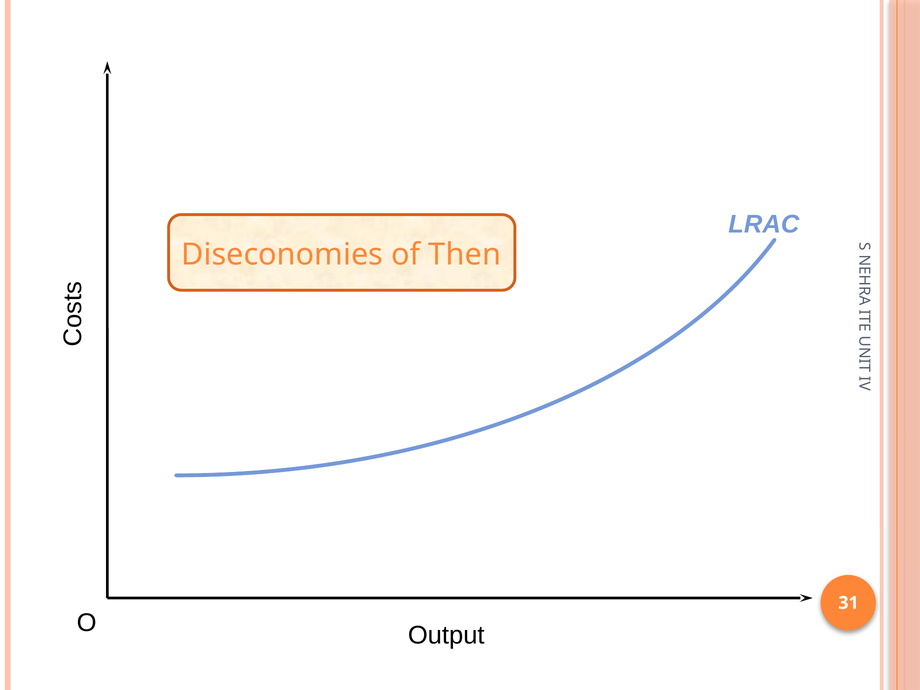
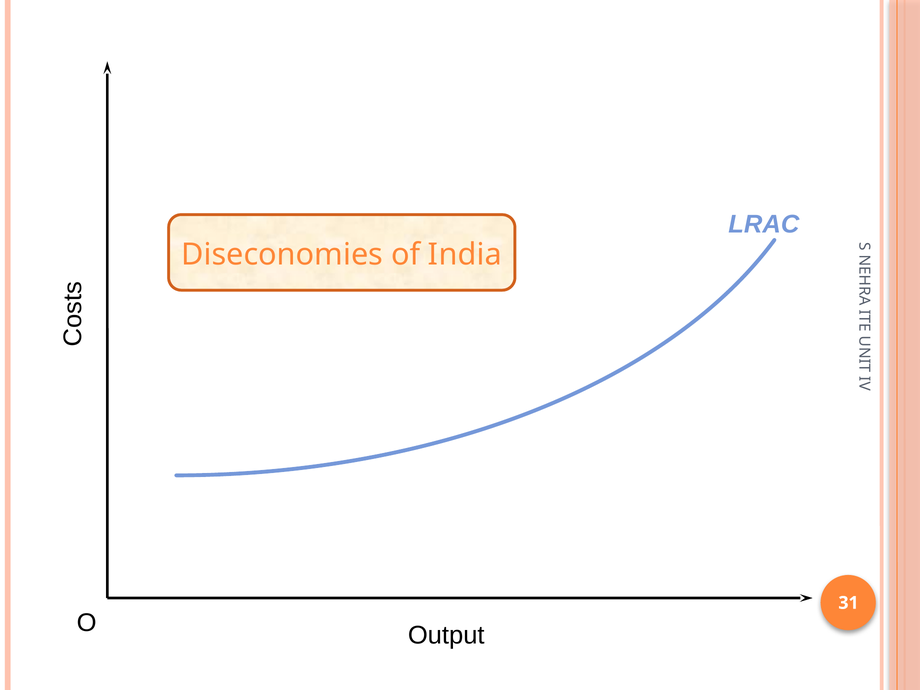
Then: Then -> India (465, 255)
